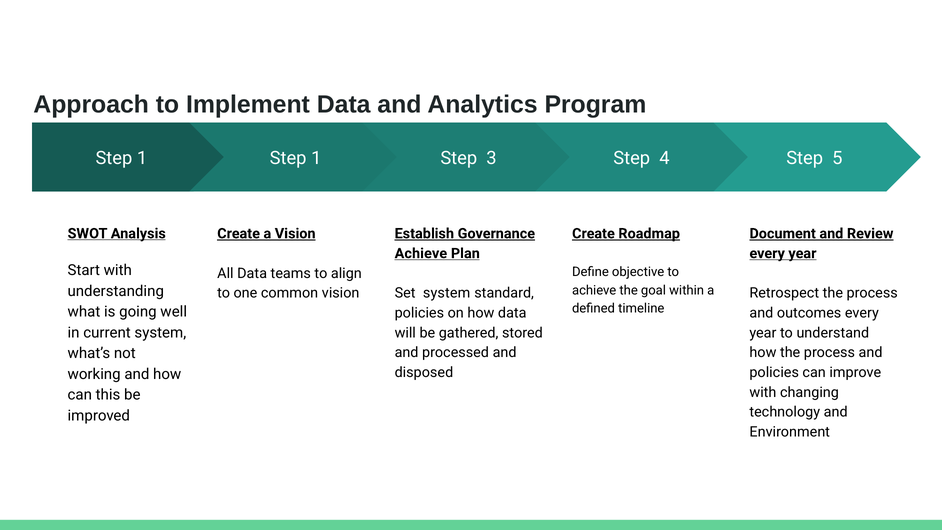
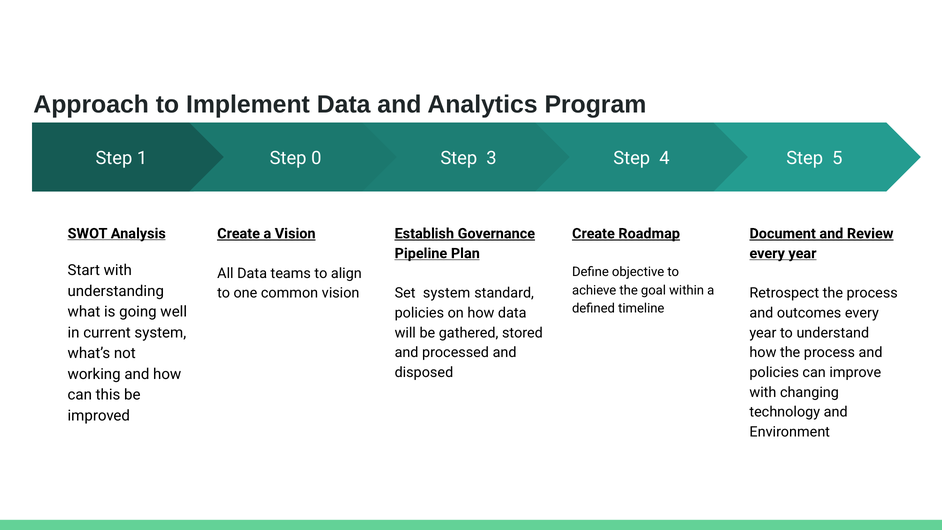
1: 1 -> 0 (316, 158)
Achieve: Achieve -> Pipeline (421, 253)
